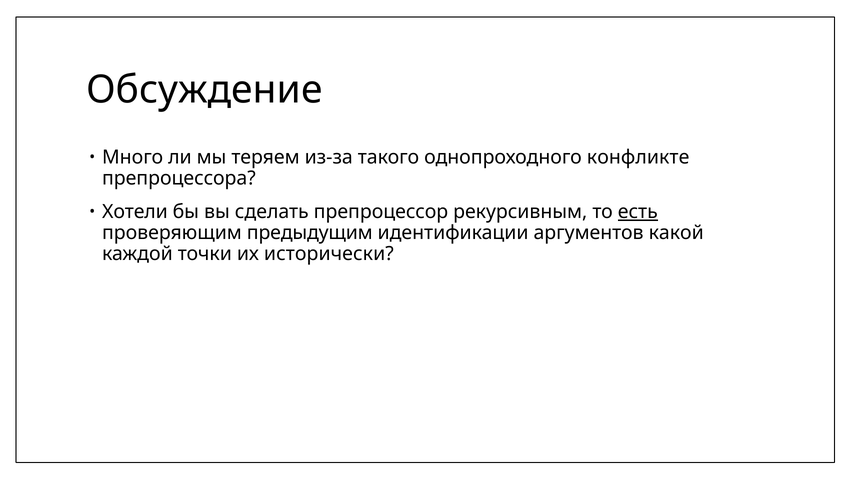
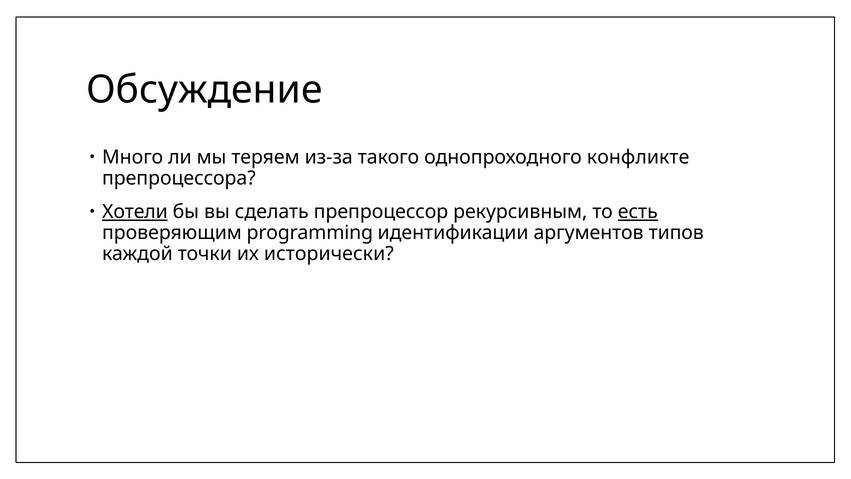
Хотели underline: none -> present (135, 212)
предыдущим: предыдущим -> programming (310, 233)
какой: какой -> типов (676, 233)
